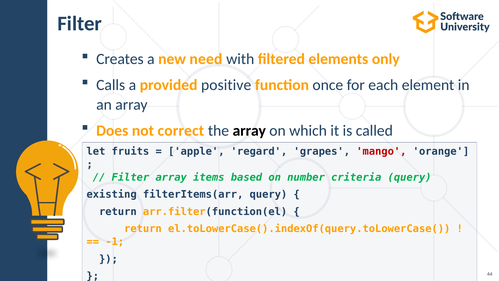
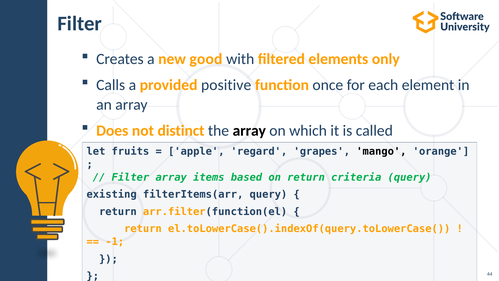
need: need -> good (206, 59)
correct: correct -> distinct (181, 131)
mango colour: red -> black (381, 151)
on number: number -> return (306, 177)
